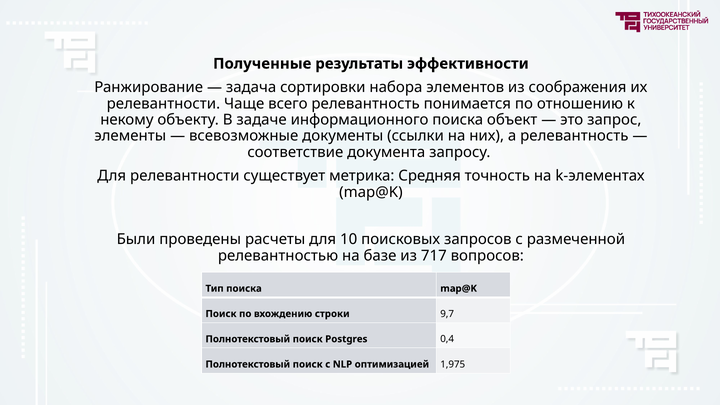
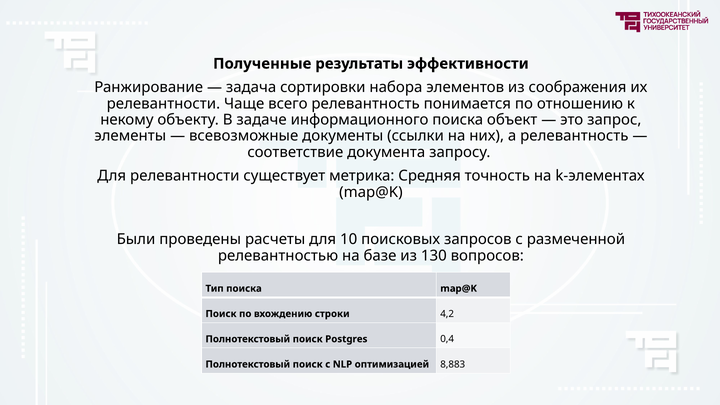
717: 717 -> 130 (434, 256)
9,7: 9,7 -> 4,2 (447, 314)
1,975: 1,975 -> 8,883 (453, 364)
